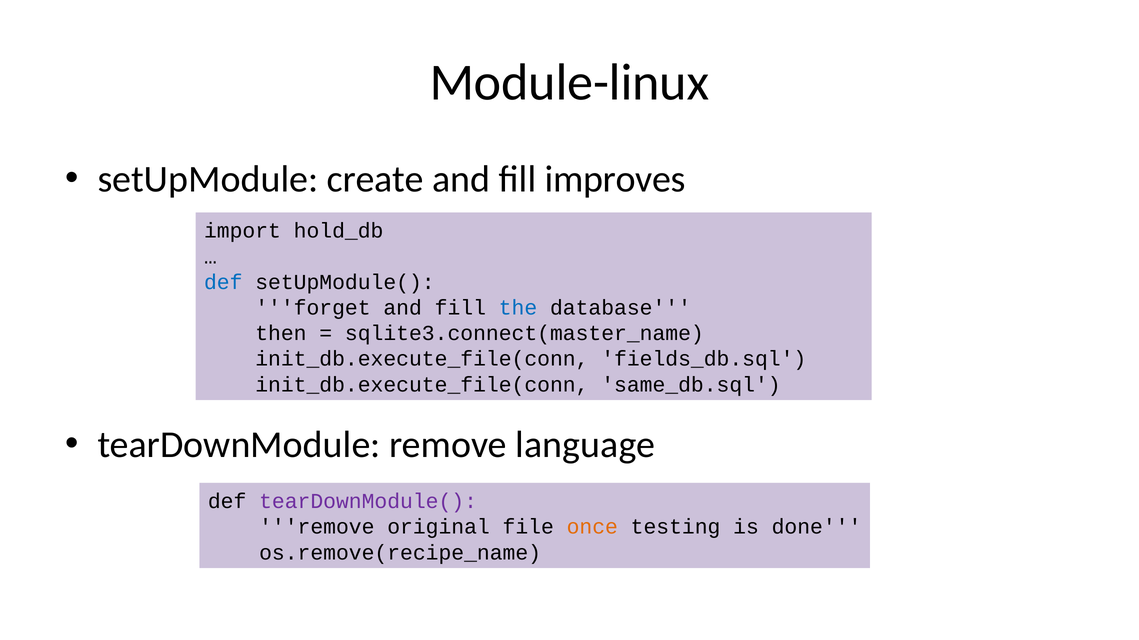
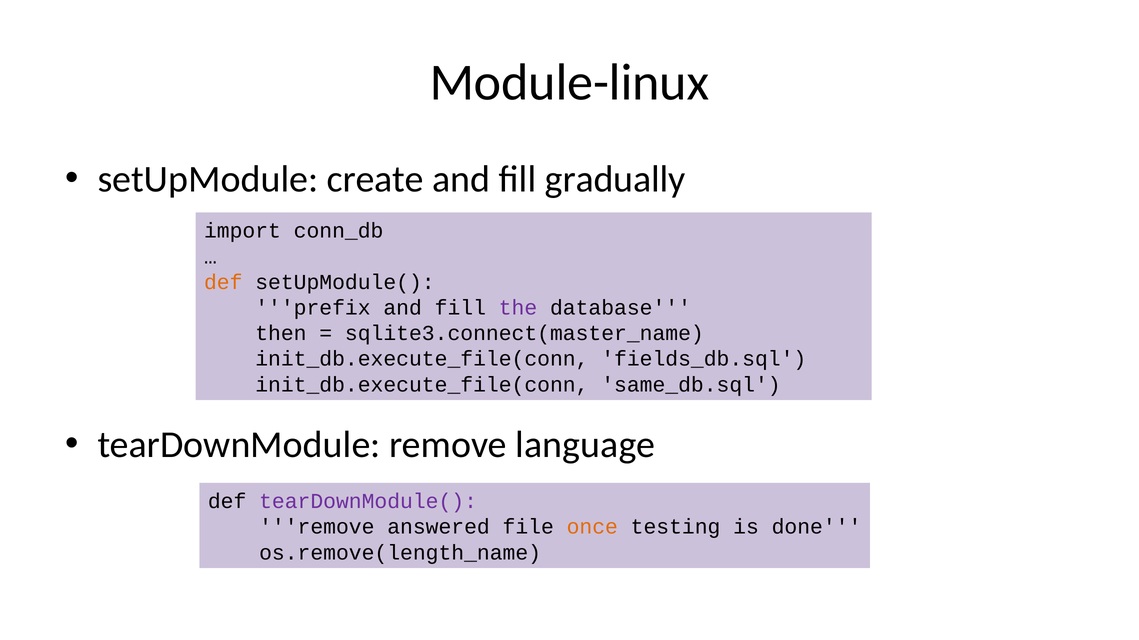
improves: improves -> gradually (615, 179)
hold_db: hold_db -> conn_db (339, 231)
def colour: blue -> orange (223, 282)
forget: forget -> prefix (313, 308)
the colour: blue -> purple (518, 308)
original: original -> answered (439, 527)
os.remove(recipe_name: os.remove(recipe_name -> os.remove(length_name (400, 553)
